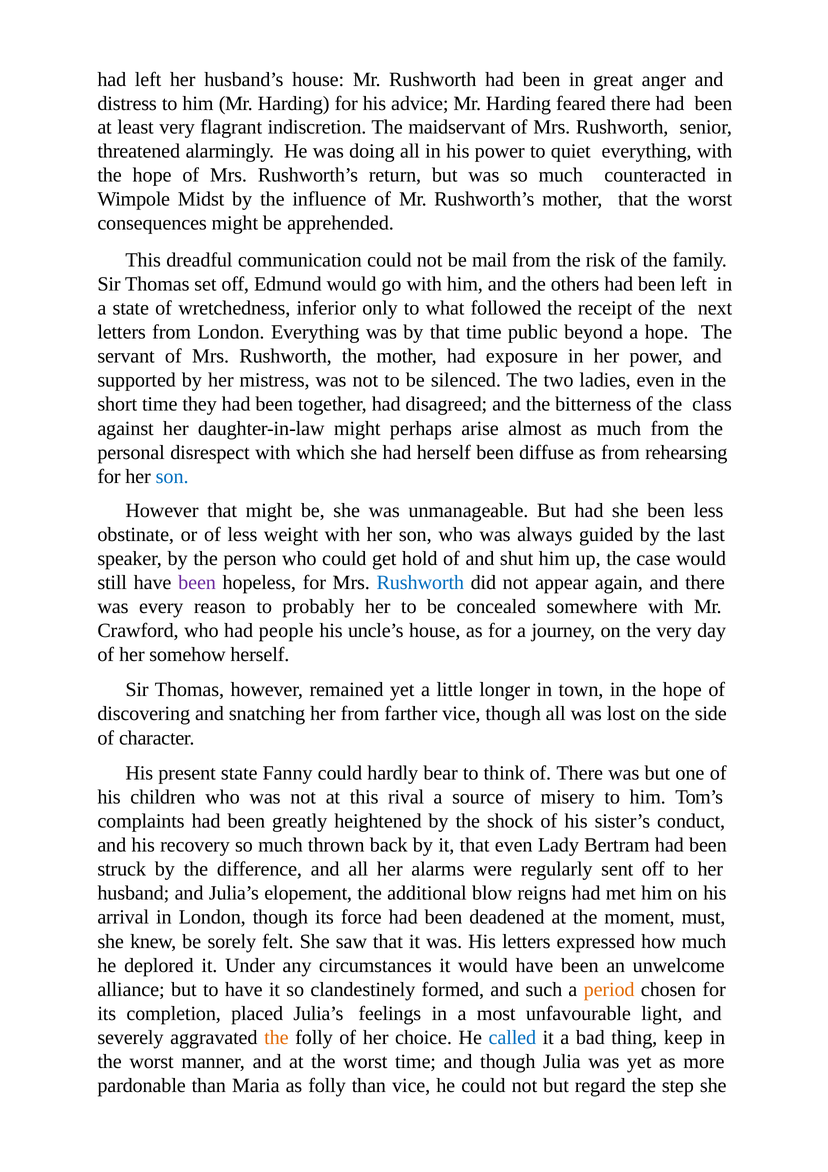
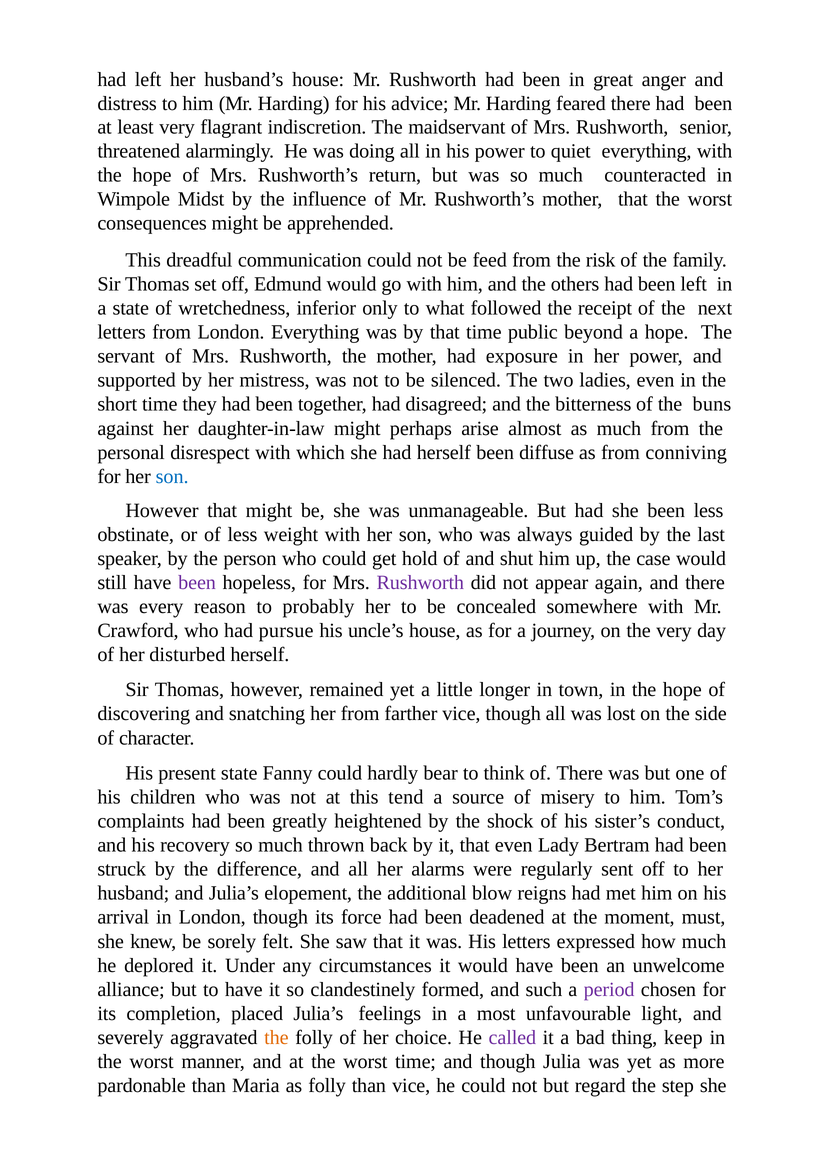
mail: mail -> feed (490, 260)
class: class -> buns (712, 404)
rehearsing: rehearsing -> conniving (686, 452)
Rushworth colour: blue -> purple (420, 582)
people: people -> pursue (286, 631)
somehow: somehow -> disturbed (187, 655)
rival: rival -> tend (406, 797)
period colour: orange -> purple (609, 989)
called colour: blue -> purple (512, 1037)
